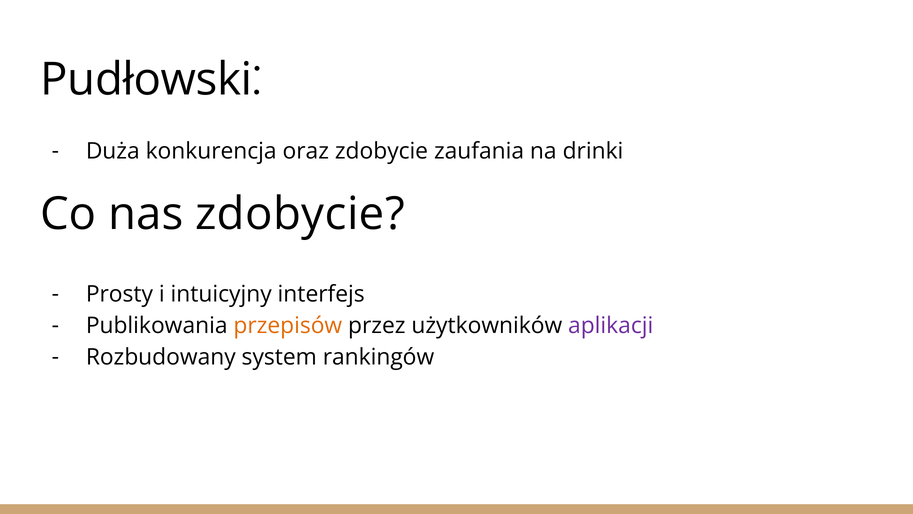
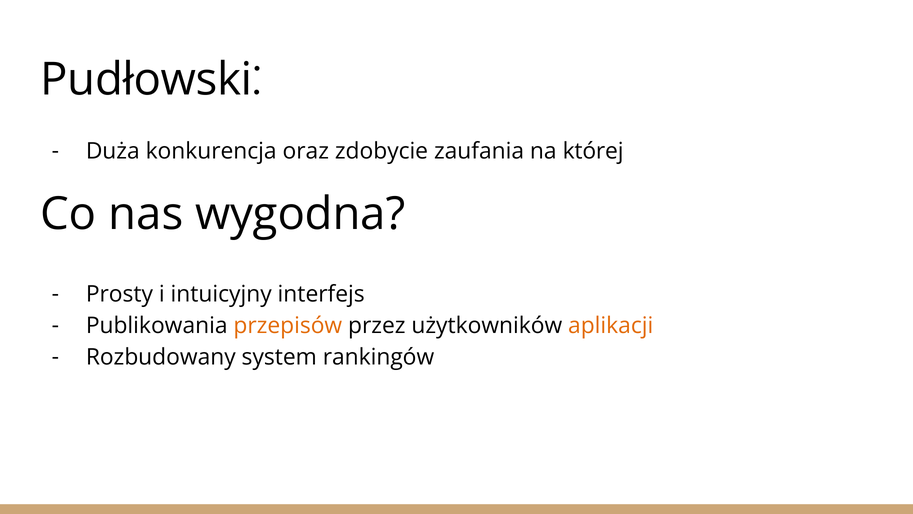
drinki: drinki -> której (593, 151)
nas zdobycie: zdobycie -> wygodna (300, 214)
aplikacji colour: purple -> orange (611, 325)
